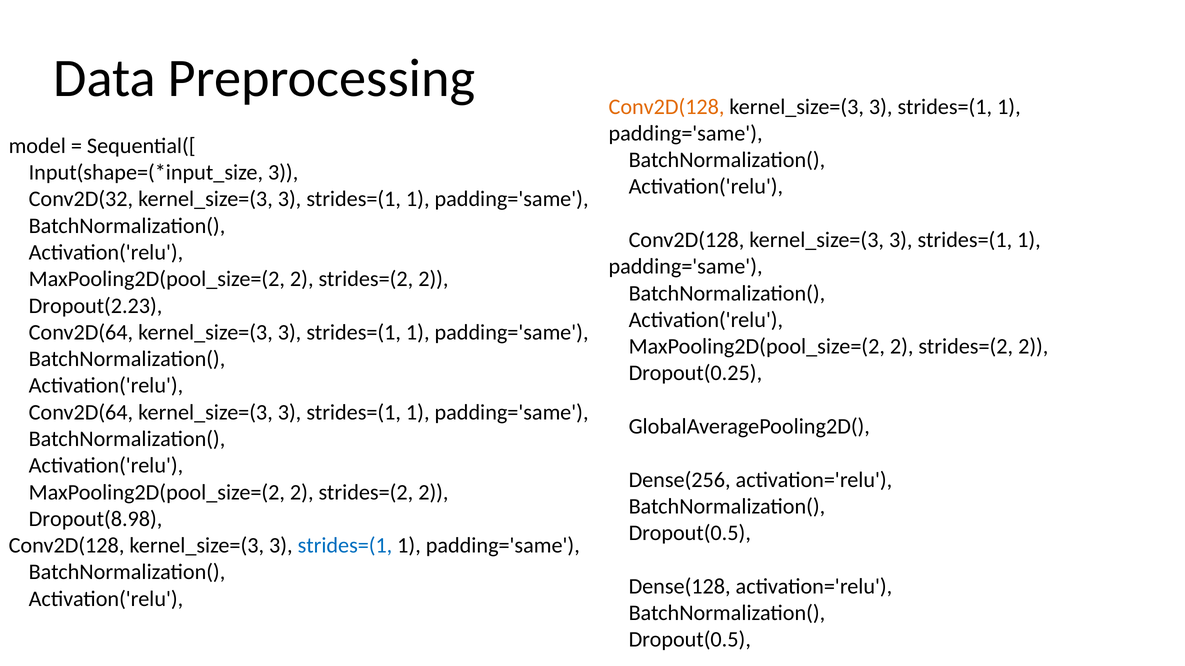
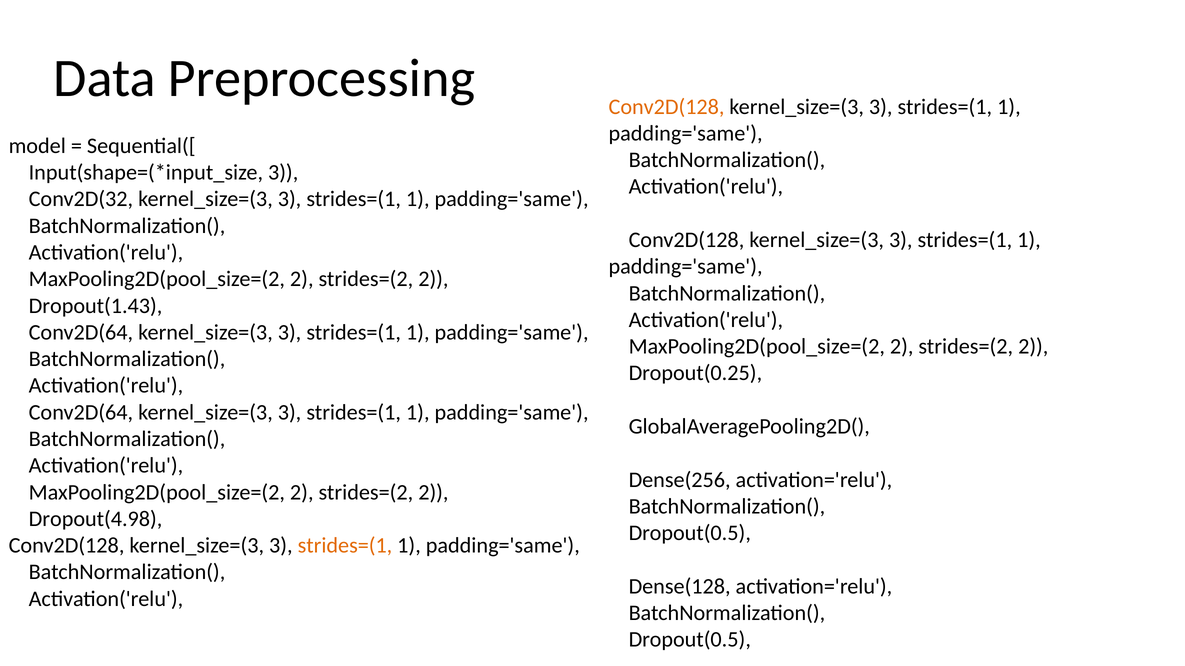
Dropout(2.23: Dropout(2.23 -> Dropout(1.43 (96, 306)
Dropout(8.98: Dropout(8.98 -> Dropout(4.98 (96, 519)
strides=(1 colour: blue -> orange (345, 546)
